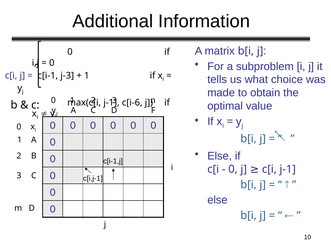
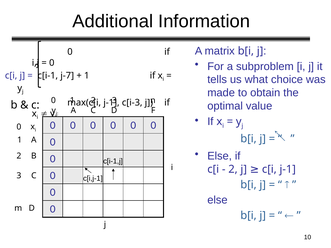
j-3: j-3 -> j-7 (67, 76)
c[i-6: c[i-6 -> c[i-3 (132, 103)
0: 0 -> 2 (233, 169)
